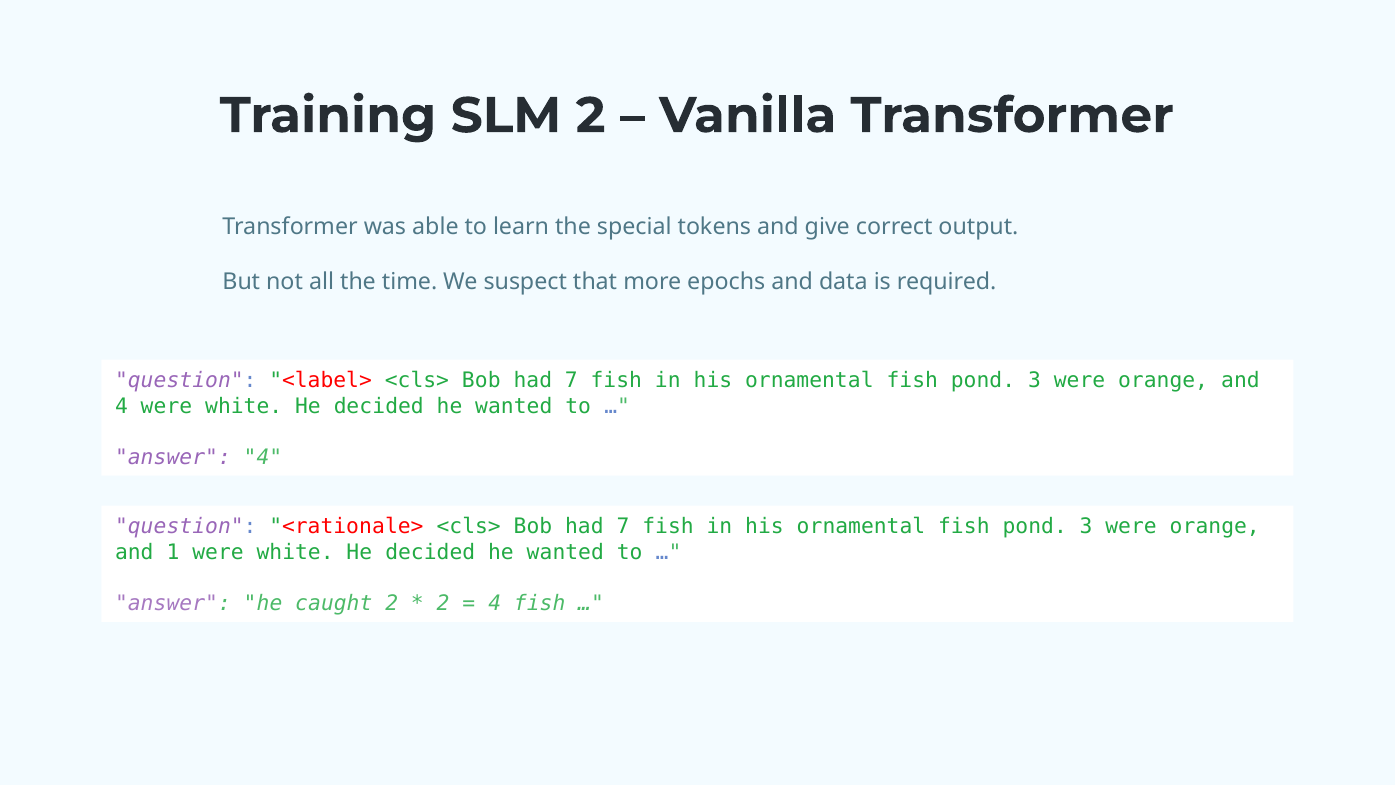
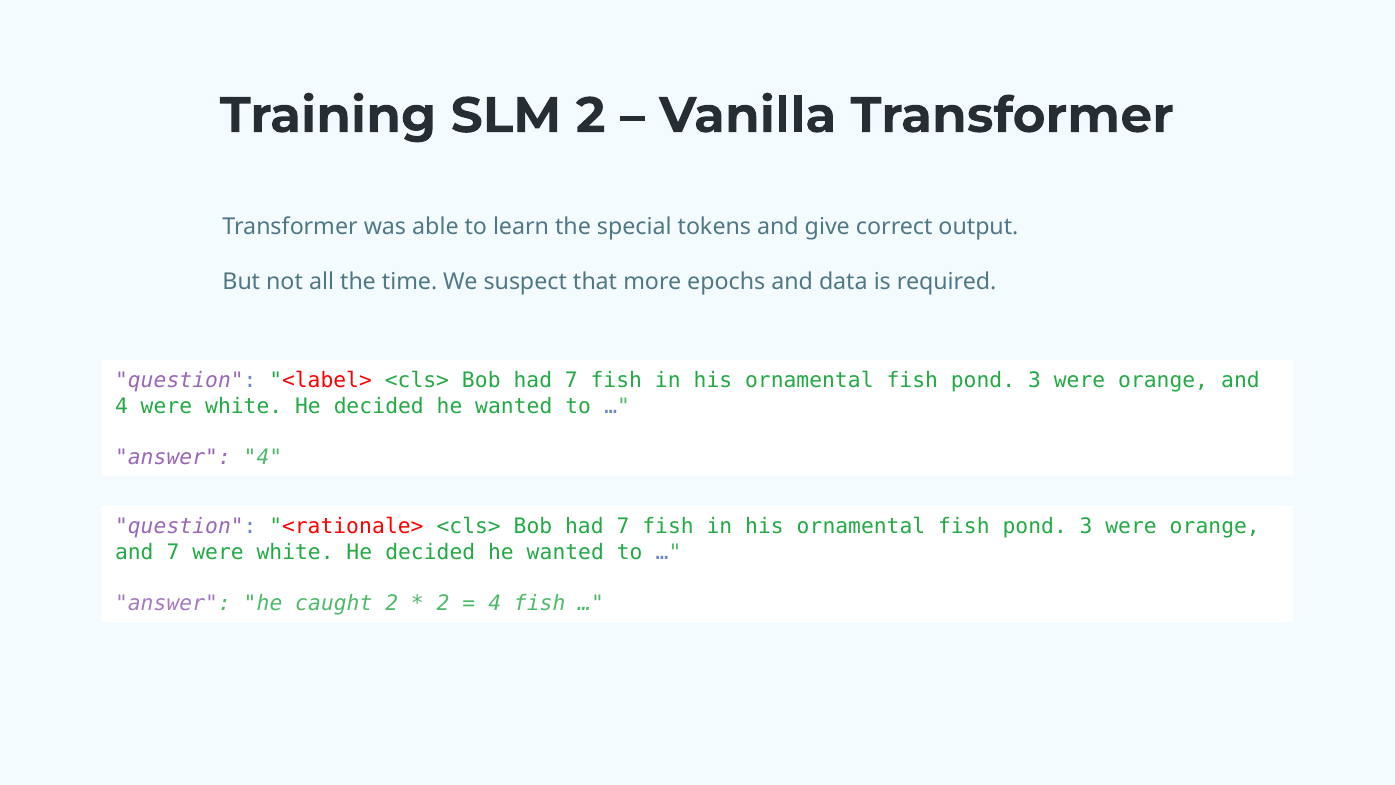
and 1: 1 -> 7 (173, 552)
